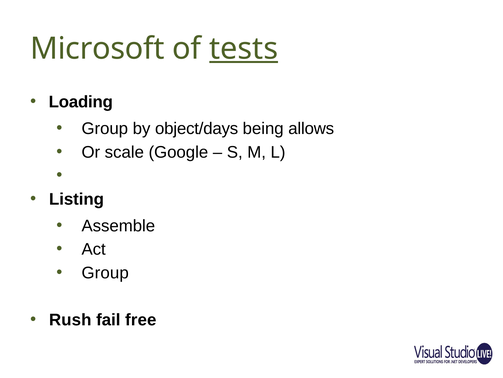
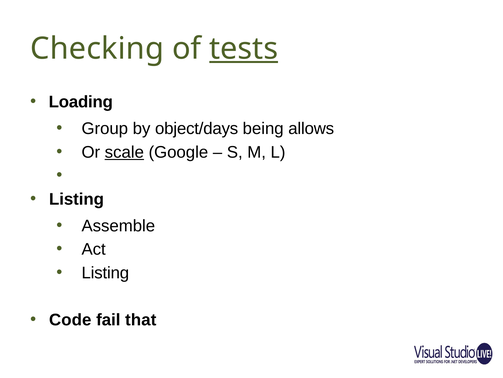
Microsoft: Microsoft -> Checking (97, 49)
scale underline: none -> present (124, 152)
Group: Group -> Listing (105, 272)
Rush: Rush -> Code (70, 319)
free: free -> that (141, 319)
